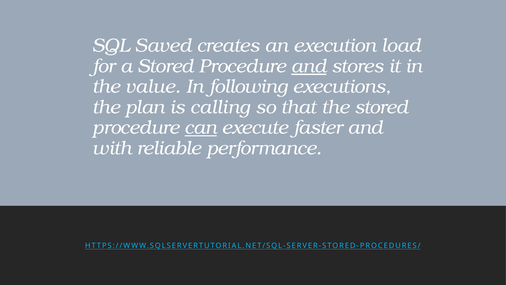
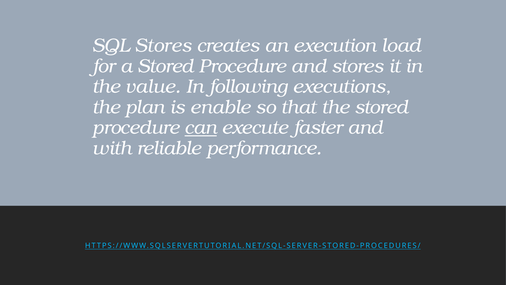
SQL Saved: Saved -> Stores (163, 46)
and underline: present -> none (309, 66)
calling: calling -> enable (220, 107)
